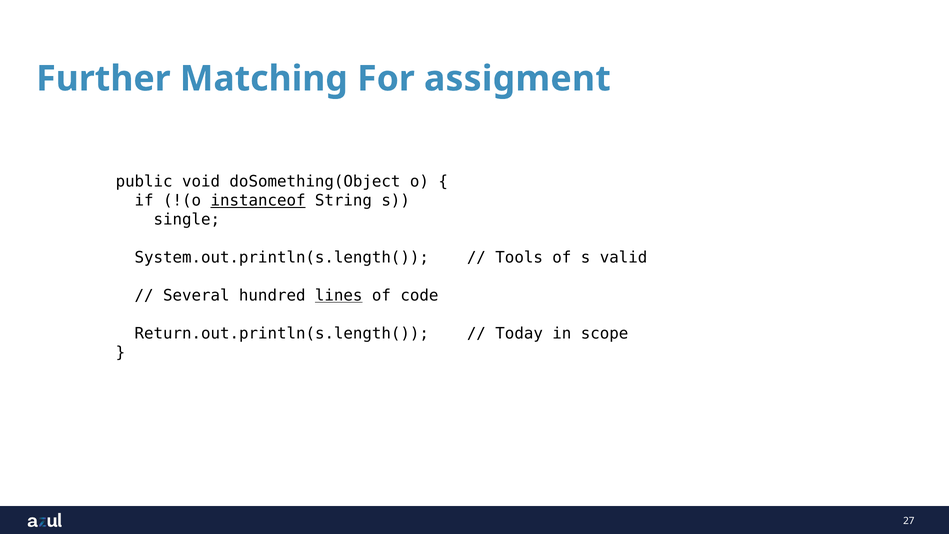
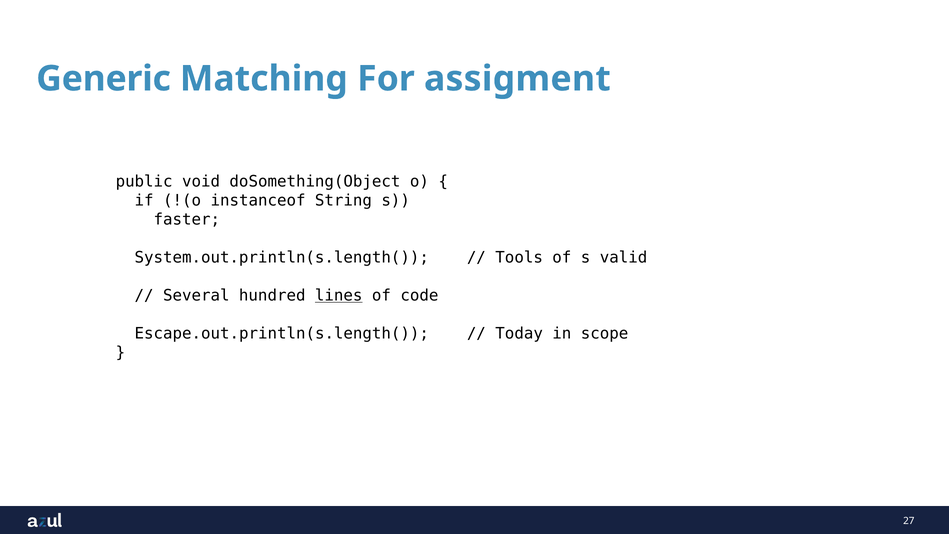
Further: Further -> Generic (104, 79)
instanceof underline: present -> none (258, 201)
single: single -> faster (187, 219)
Return.out.println(s.length(: Return.out.println(s.length( -> Escape.out.println(s.length( (282, 333)
